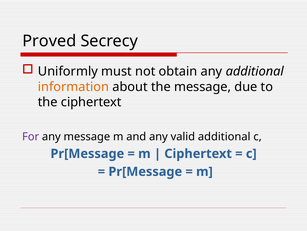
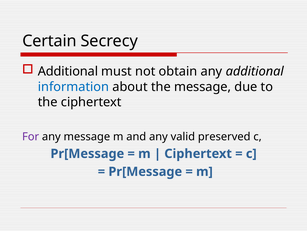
Proved: Proved -> Certain (49, 41)
Uniformly: Uniformly -> Additional (68, 71)
information colour: orange -> blue (73, 87)
valid additional: additional -> preserved (224, 136)
